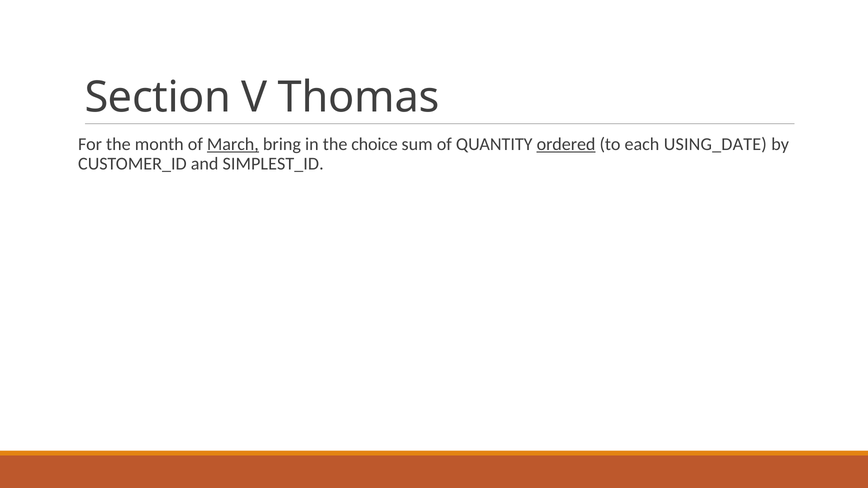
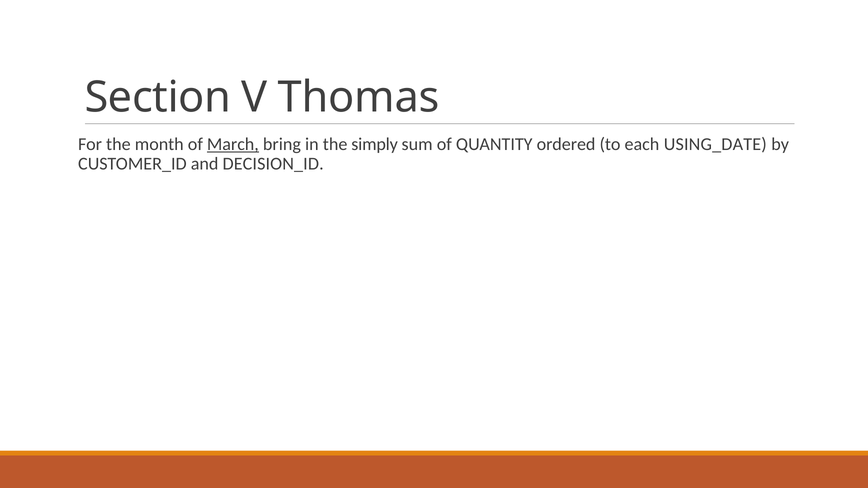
choice: choice -> simply (375, 144)
ordered underline: present -> none (566, 144)
SIMPLEST_ID: SIMPLEST_ID -> DECISION_ID (273, 164)
